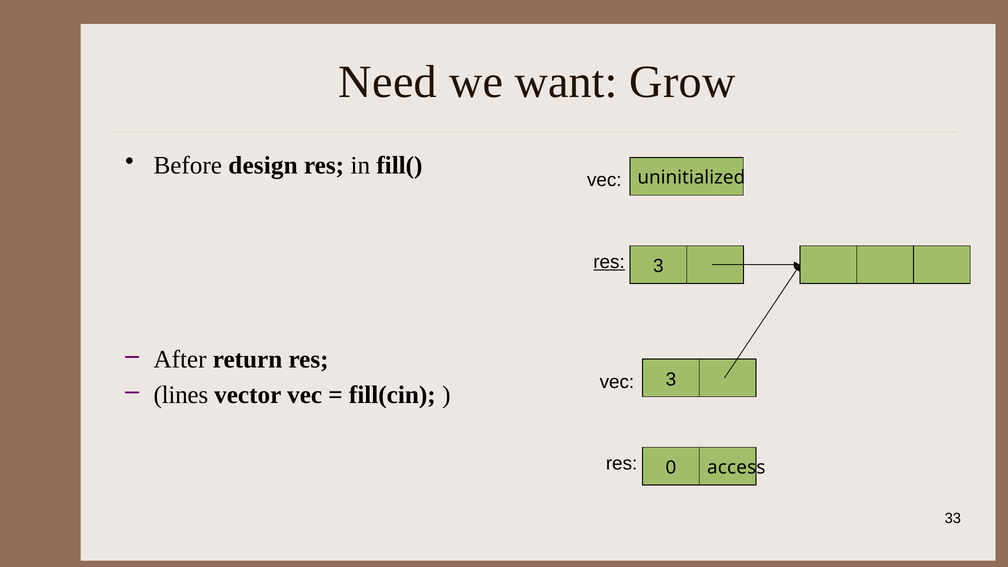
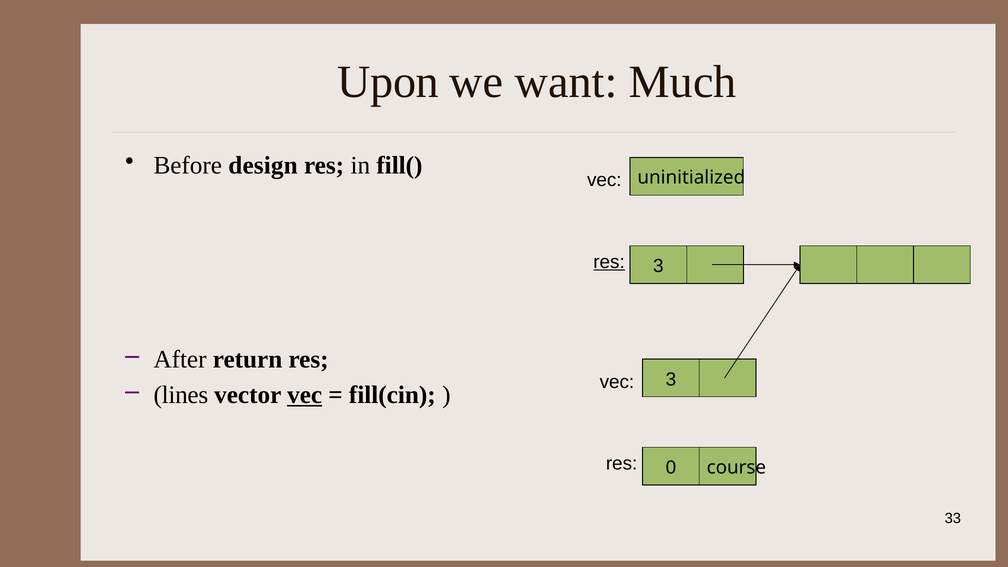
Need: Need -> Upon (388, 82)
Grow: Grow -> Much (683, 82)
vec underline: none -> present (305, 395)
access: access -> course (736, 467)
